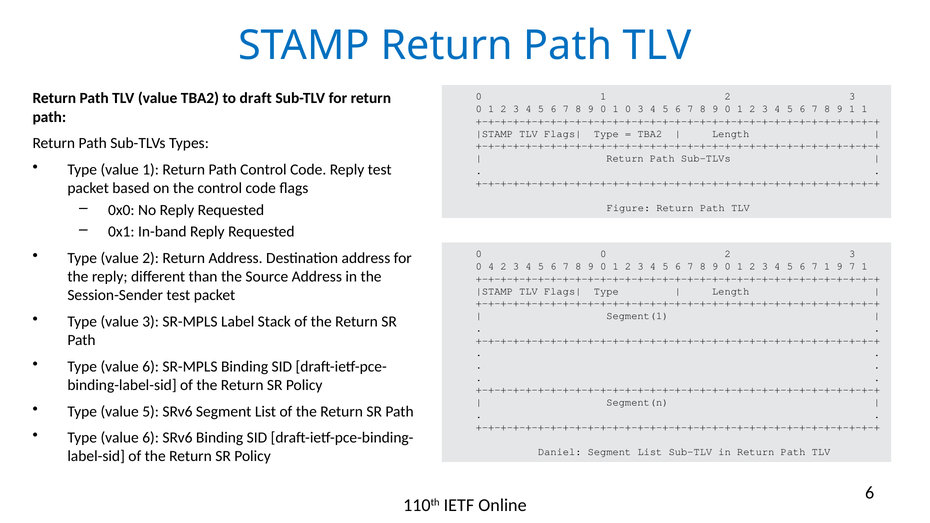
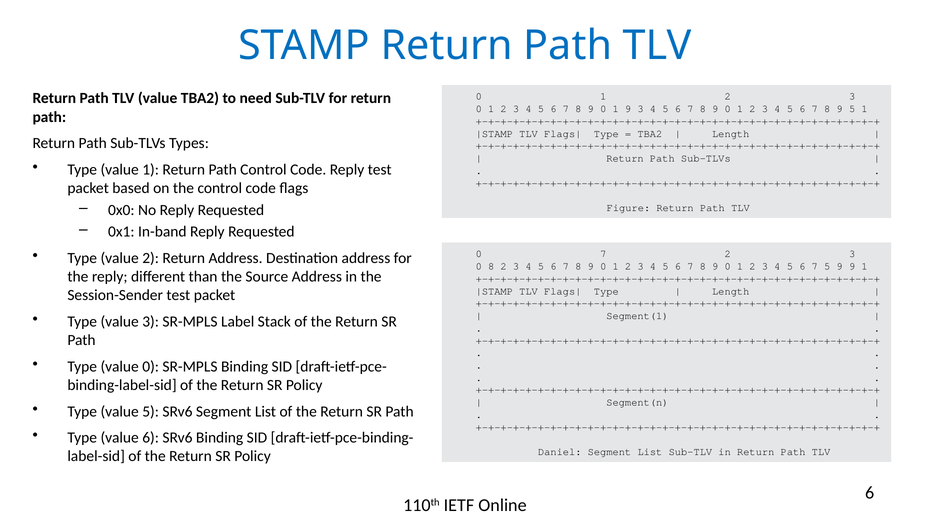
draft: draft -> need (256, 98)
1 0: 0 -> 9 (628, 109)
9 1: 1 -> 5 (852, 109)
0 0: 0 -> 7 (603, 254)
0 4: 4 -> 8 (491, 266)
6 7 1: 1 -> 5 (827, 266)
9 7: 7 -> 9 (852, 266)
6: 6 -> 0 (151, 367)
